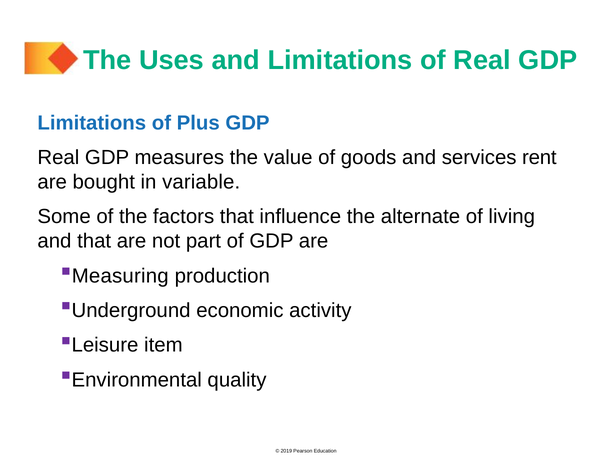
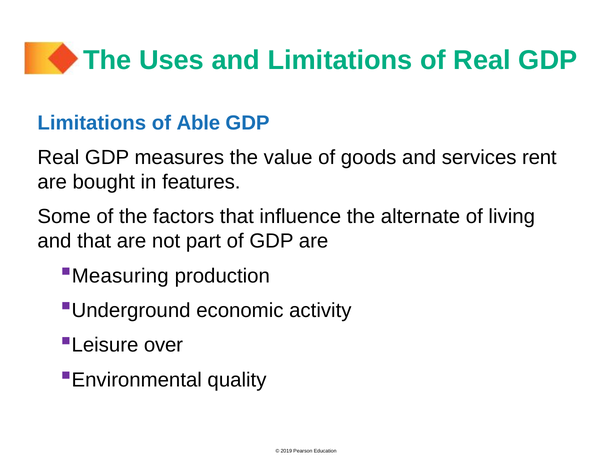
Plus: Plus -> Able (198, 123)
variable: variable -> features (201, 182)
item: item -> over (163, 345)
